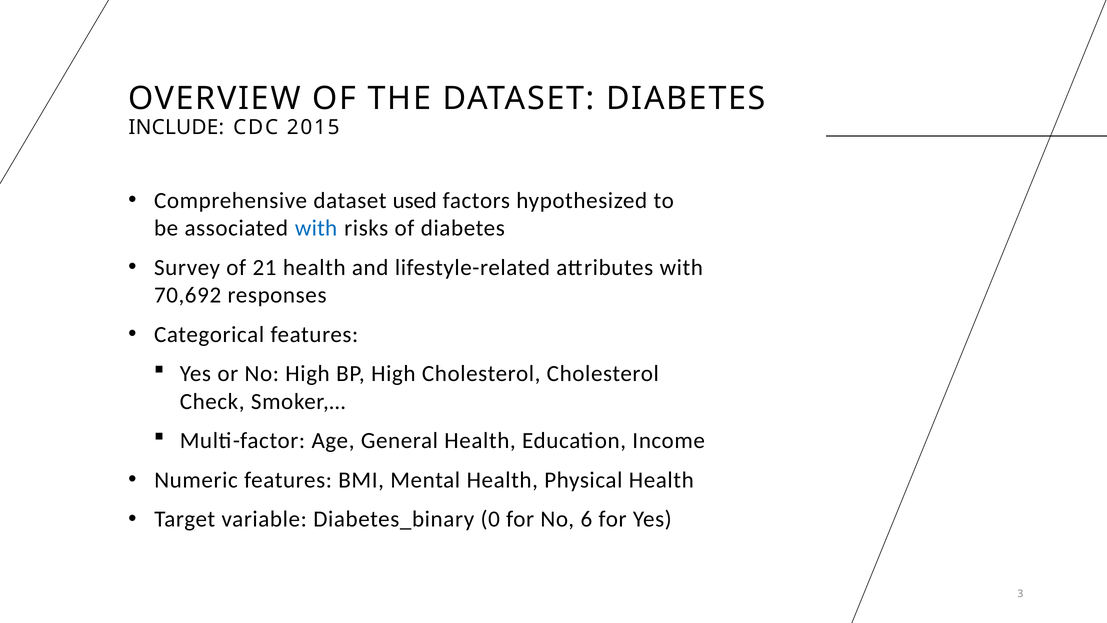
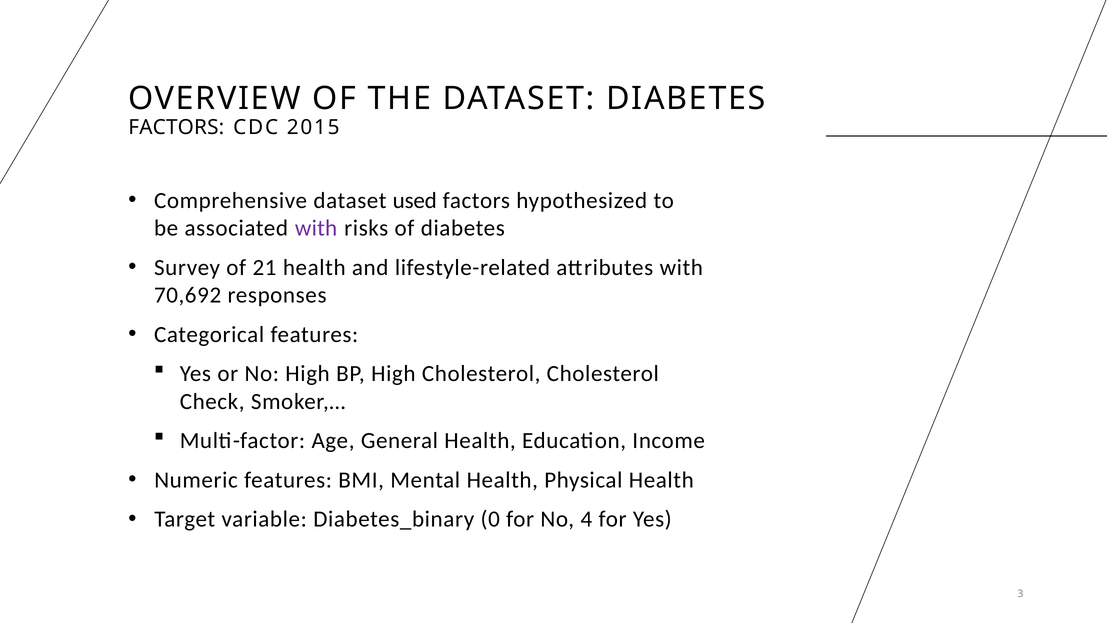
INCLUDE: INCLUDE -> FACTORS (176, 127)
with colour: blue -> purple (316, 228)
6: 6 -> 4 (586, 519)
